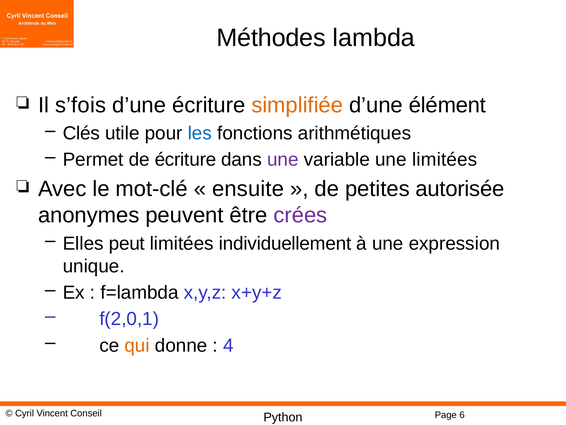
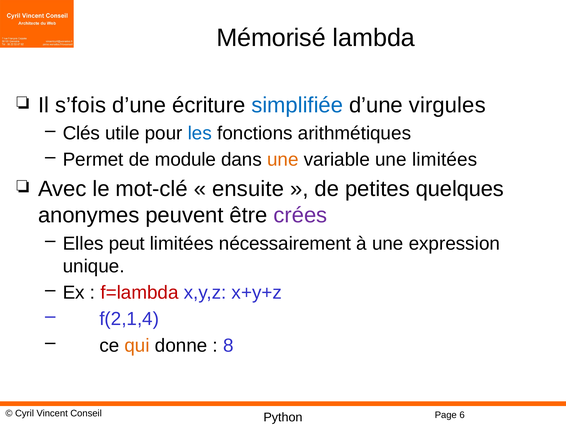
Méthodes: Méthodes -> Mémorisé (271, 38)
simplifiée colour: orange -> blue (297, 105)
élément: élément -> virgules (447, 105)
de écriture: écriture -> module (185, 160)
une colour: purple -> orange (283, 160)
autorisée: autorisée -> quelques (460, 189)
individuellement: individuellement -> nécessairement (285, 243)
f=lambda colour: black -> red (140, 292)
f(2,0,1: f(2,0,1 -> f(2,1,4 (129, 319)
4: 4 -> 8 (228, 345)
